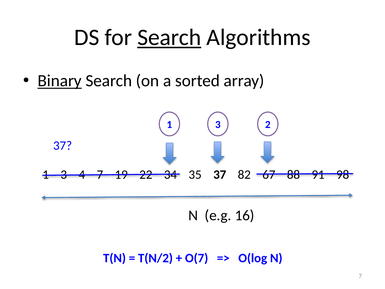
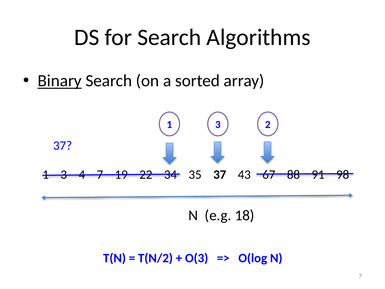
Search underline: present -> none (169, 37)
82: 82 -> 43 (244, 174)
16: 16 -> 18 (245, 215)
O(7: O(7 -> O(3 (197, 258)
